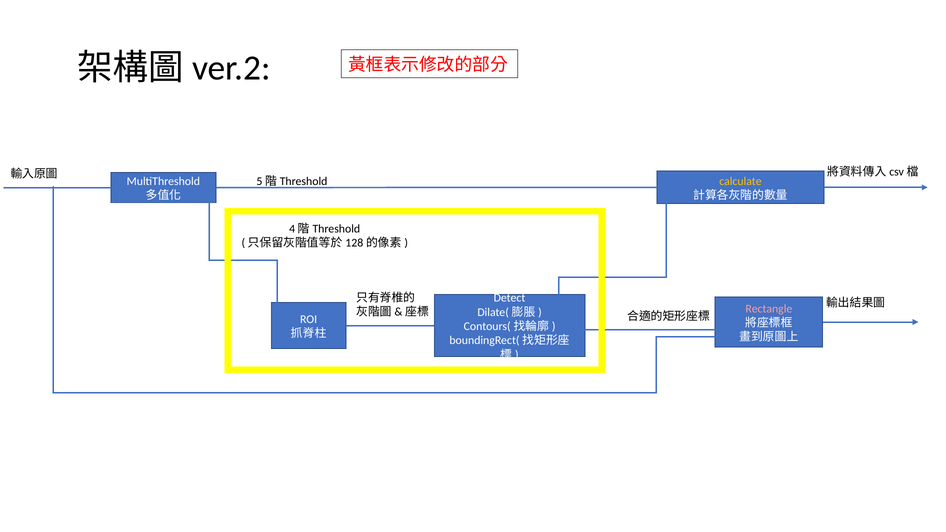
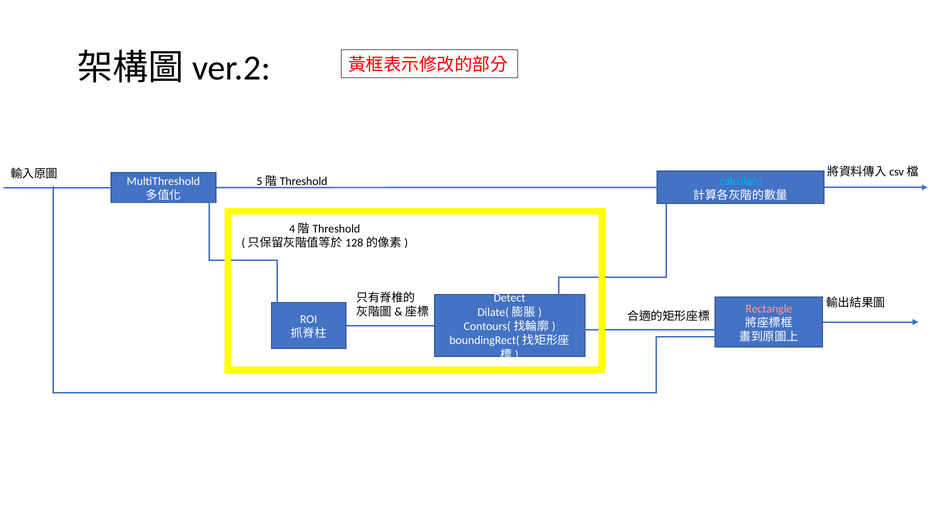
calculate colour: yellow -> light blue (740, 181)
